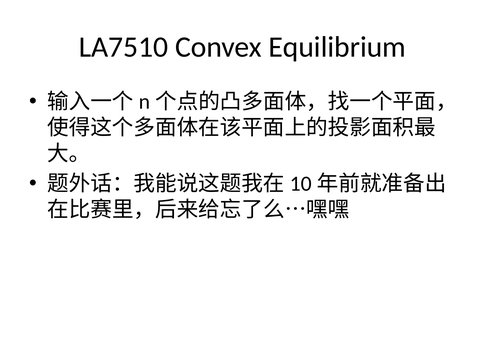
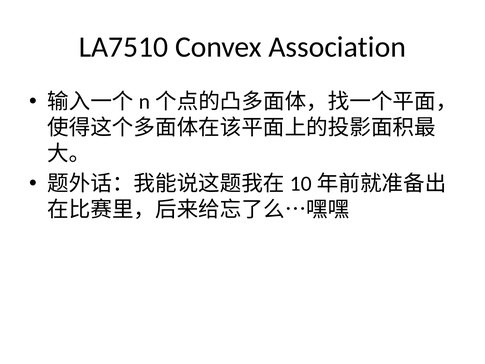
Equilibrium: Equilibrium -> Association (337, 47)
